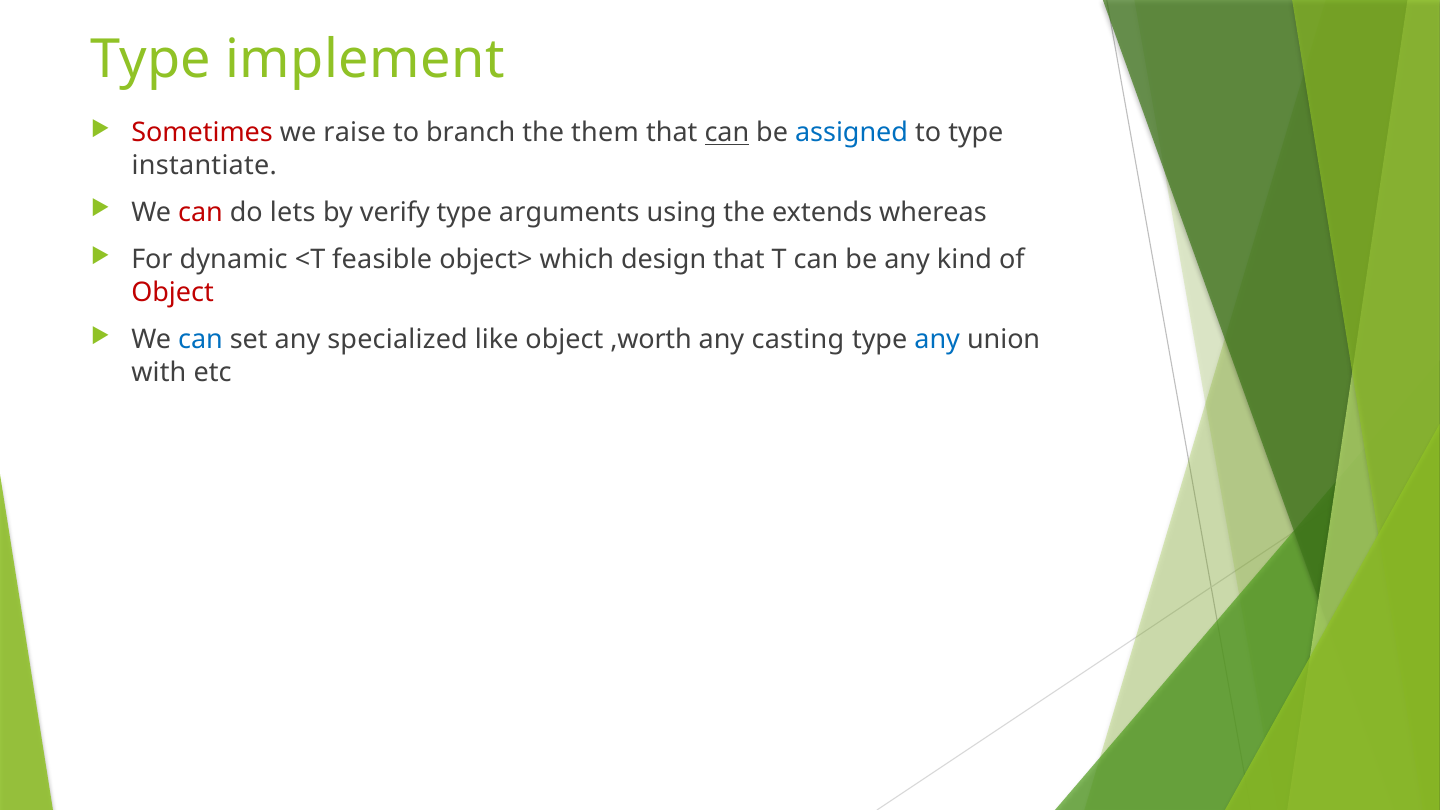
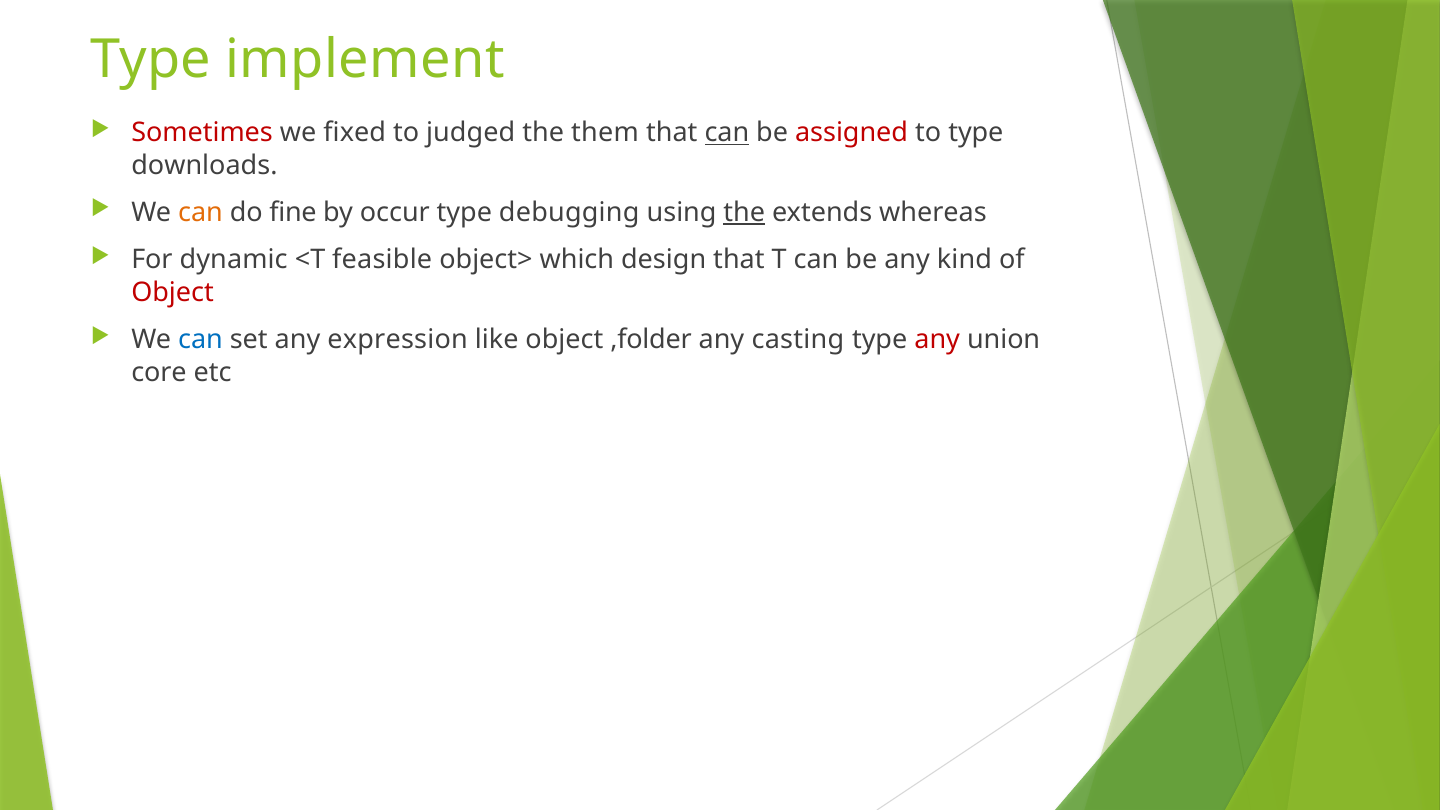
raise: raise -> fixed (355, 133)
branch: branch -> judged (471, 133)
assigned colour: blue -> red (852, 133)
instantiate: instantiate -> downloads (204, 165)
can colour: red -> orange (200, 213)
lets: lets -> fine (293, 213)
verify: verify -> occur (395, 213)
arguments: arguments -> debugging (569, 213)
the underline: none -> present (744, 213)
specialized: specialized -> expression (398, 340)
,worth: ,worth -> ,folder (651, 340)
any colour: blue -> red (937, 340)
with: with -> core (159, 372)
